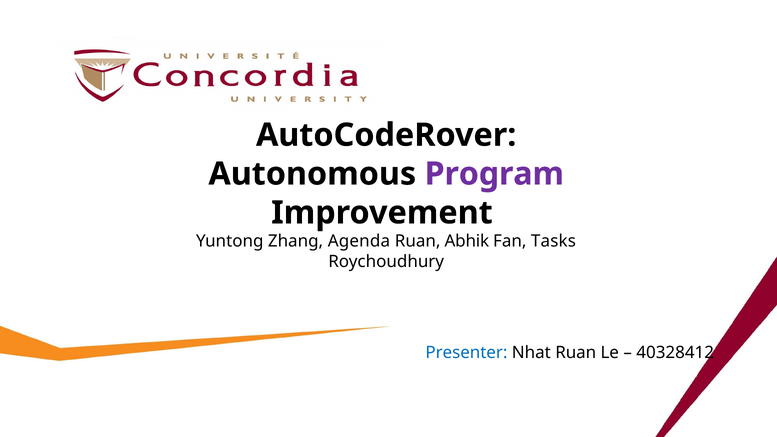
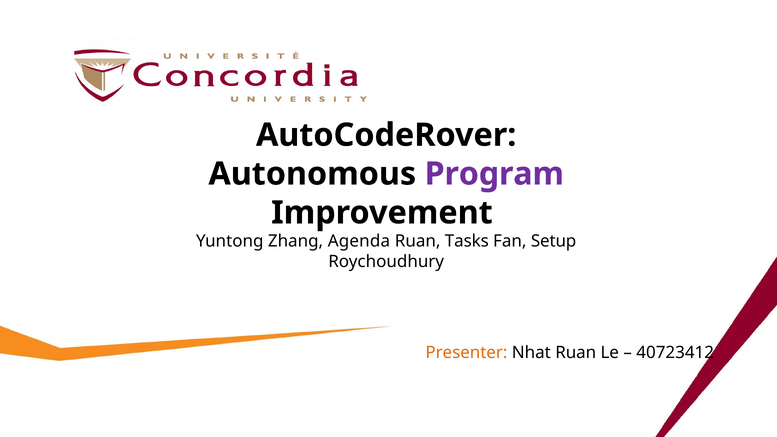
Abhik: Abhik -> Tasks (467, 241)
Tasks: Tasks -> Setup (554, 241)
Presenter colour: blue -> orange (466, 353)
40328412: 40328412 -> 40723412 (675, 353)
